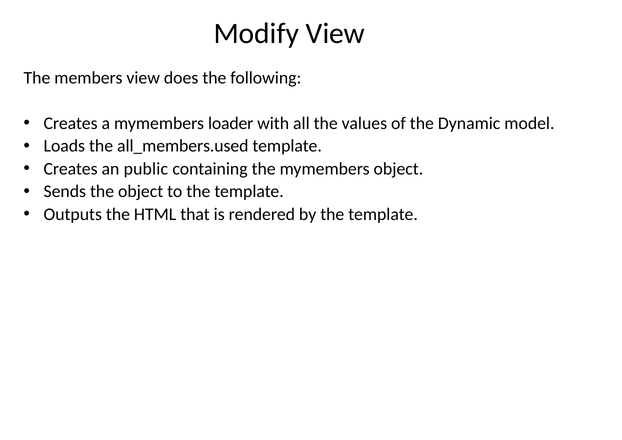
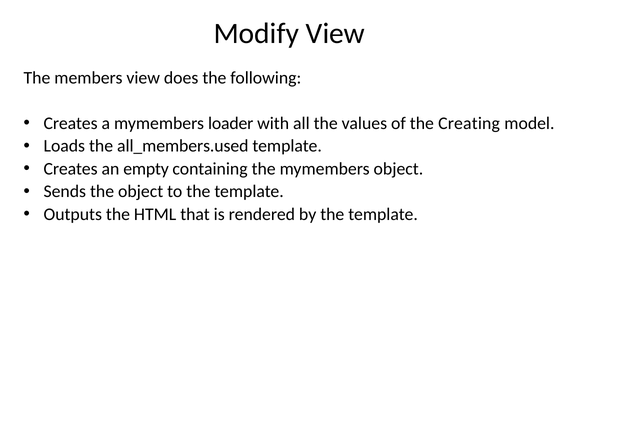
Dynamic: Dynamic -> Creating (469, 123)
public: public -> empty (146, 169)
